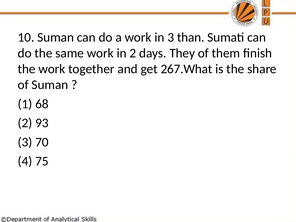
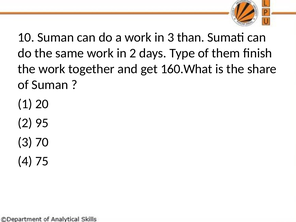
They: They -> Type (182, 53)
267.What: 267.What -> 160.What (186, 69)
68: 68 -> 20 (42, 104)
93: 93 -> 95 (42, 123)
